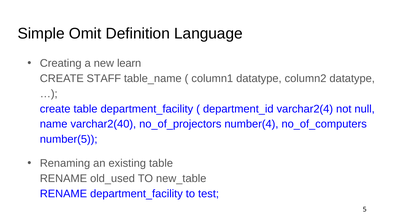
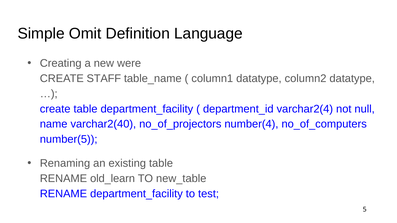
learn: learn -> were (129, 63)
old_used: old_used -> old_learn (113, 179)
